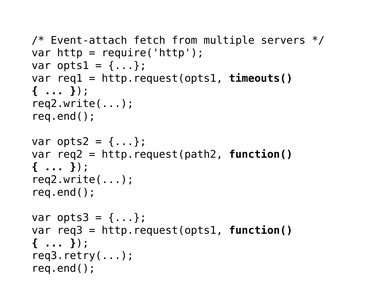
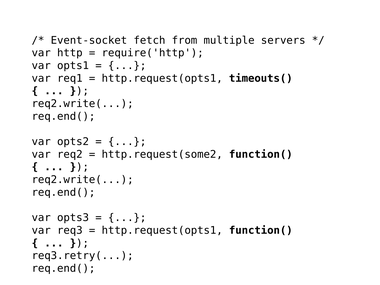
Event-attach: Event-attach -> Event-socket (89, 40)
http.request(path2: http.request(path2 -> http.request(some2 (162, 154)
